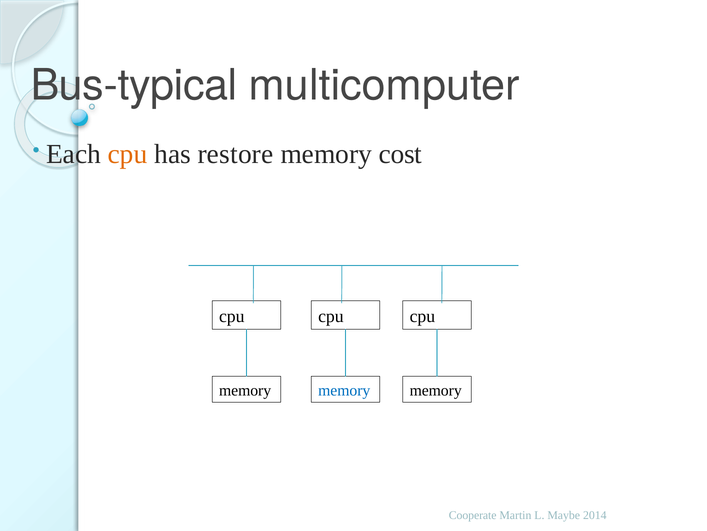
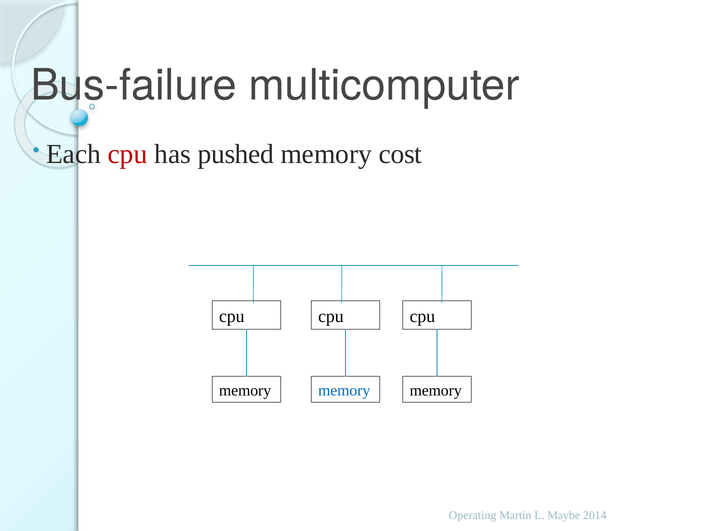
Bus-typical: Bus-typical -> Bus-failure (134, 86)
cpu colour: orange -> red (128, 154)
restore: restore -> pushed (236, 154)
Cooperate: Cooperate -> Operating (473, 515)
